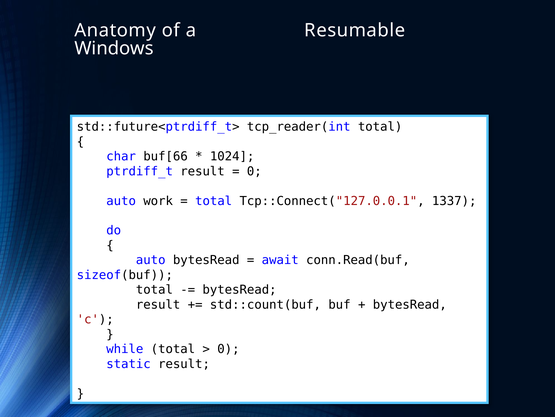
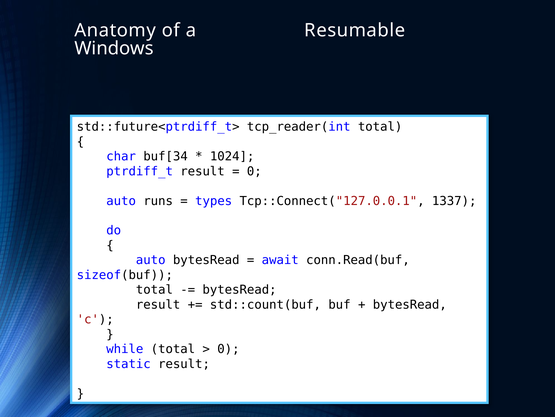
buf[66: buf[66 -> buf[34 (166, 156)
work: work -> runs (158, 201)
total: total -> types (214, 201)
